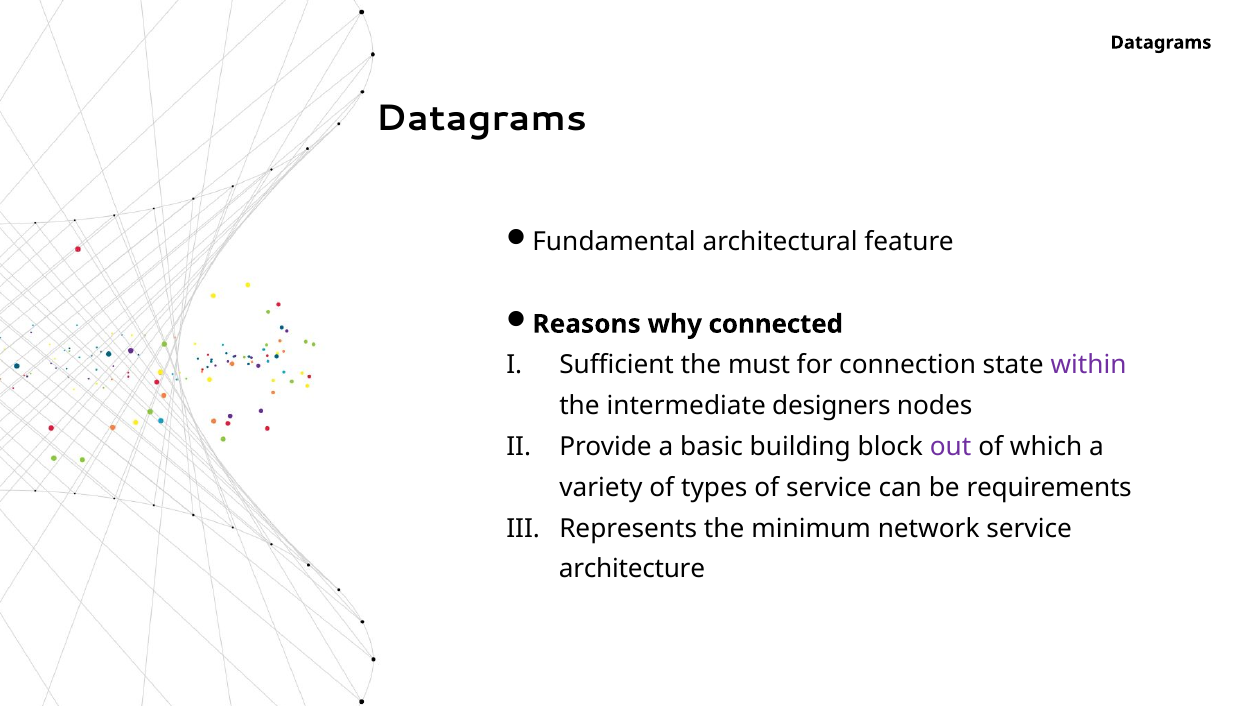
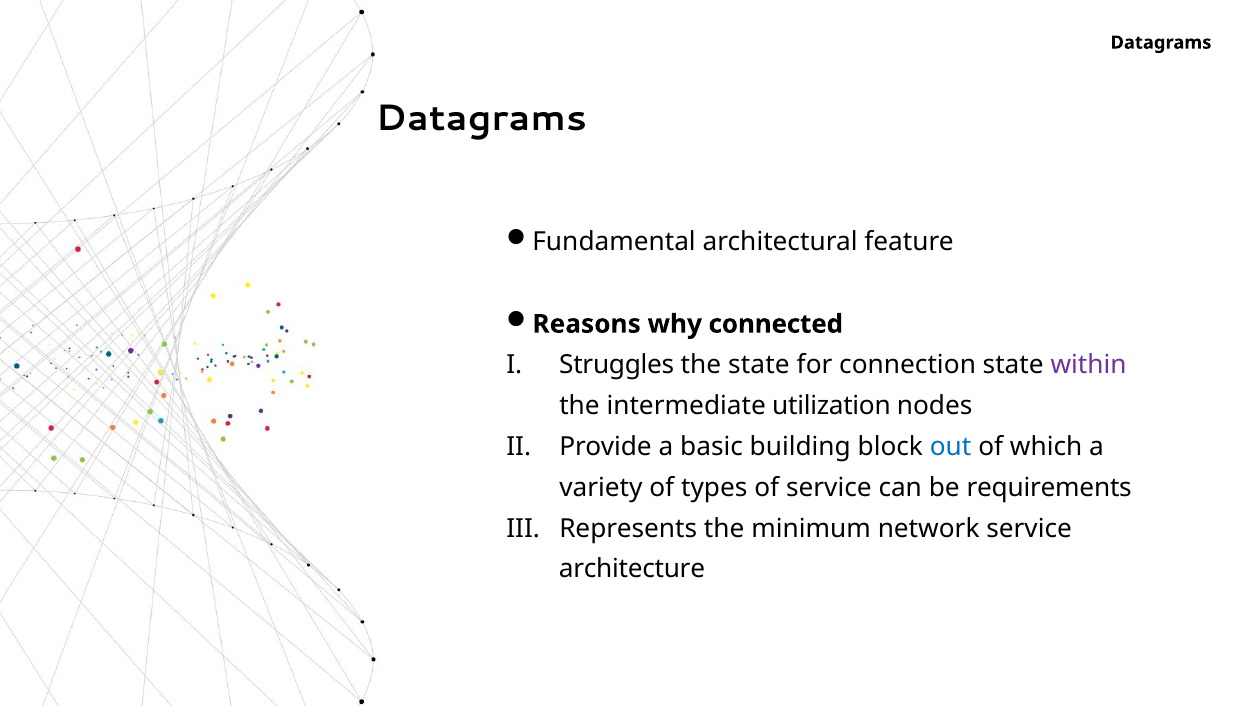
Sufficient: Sufficient -> Struggles (617, 365)
the must: must -> state (759, 365)
designers: designers -> utilization (831, 406)
out colour: purple -> blue (951, 447)
